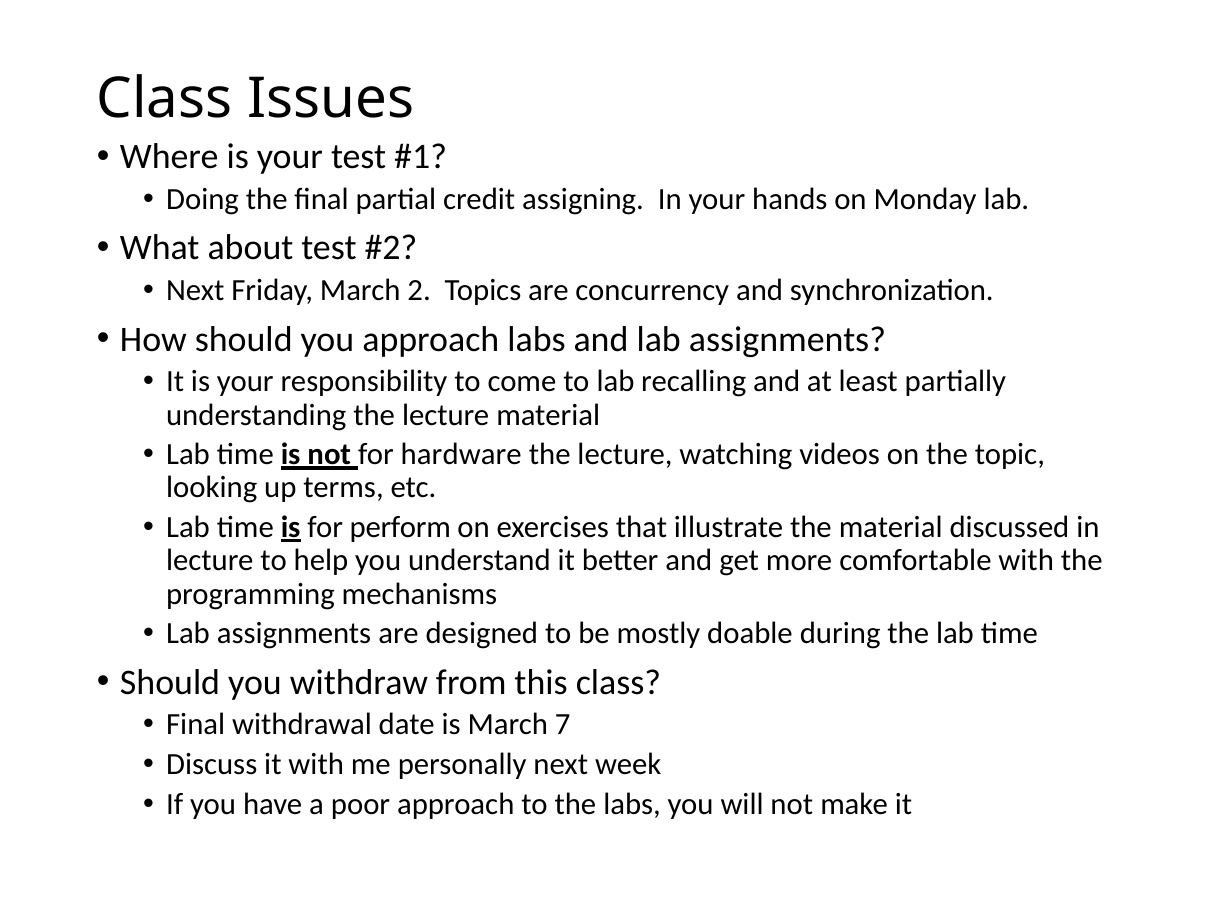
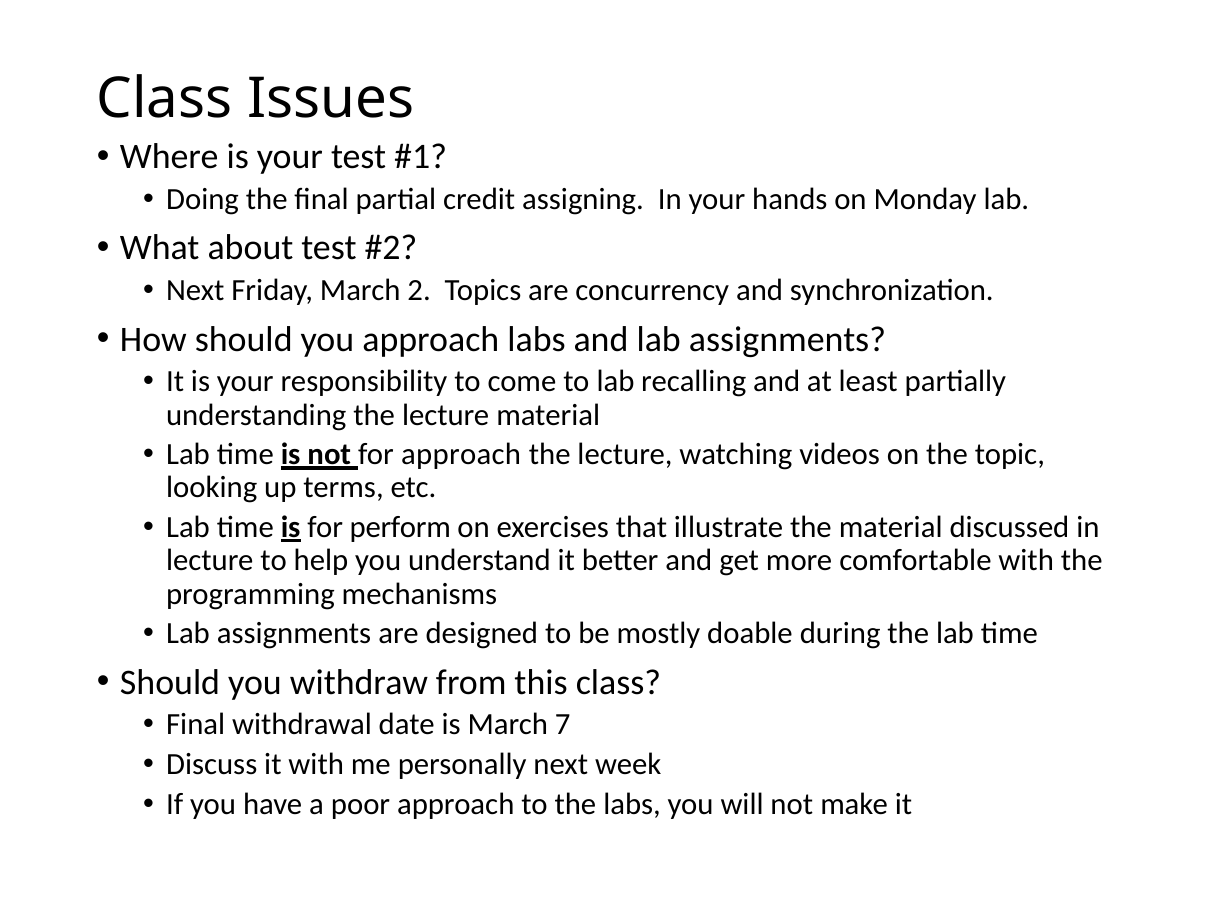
for hardware: hardware -> approach (461, 455)
